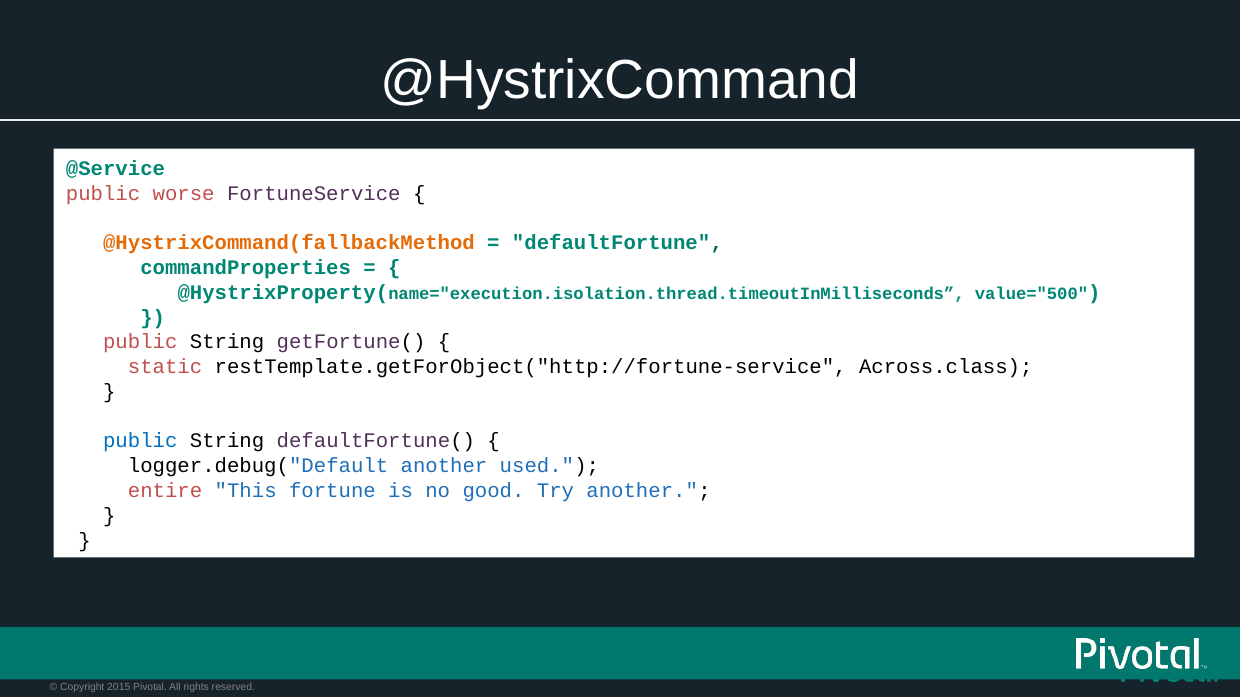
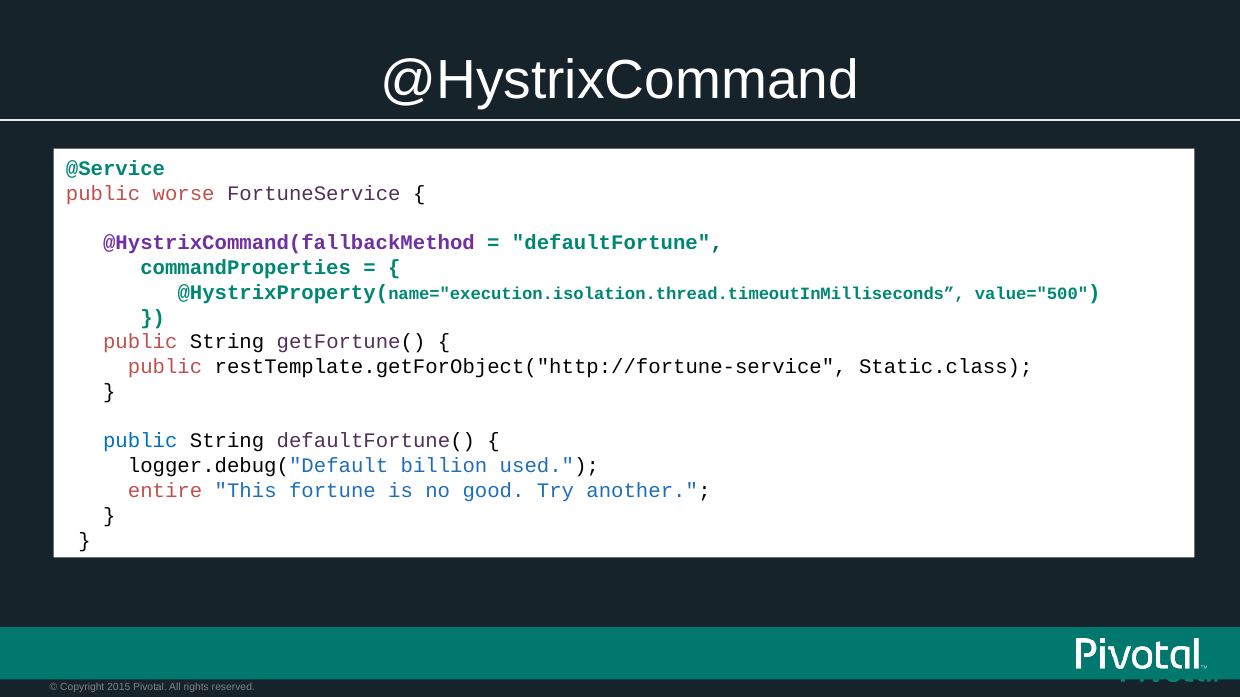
@HystrixCommand(fallbackMethod colour: orange -> purple (289, 243)
static: static -> public (165, 367)
Across.class: Across.class -> Static.class (946, 367)
logger.debug("Default another: another -> billion (444, 466)
